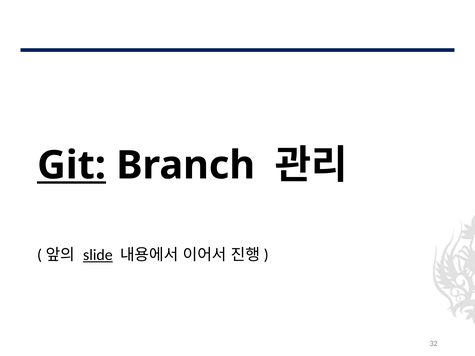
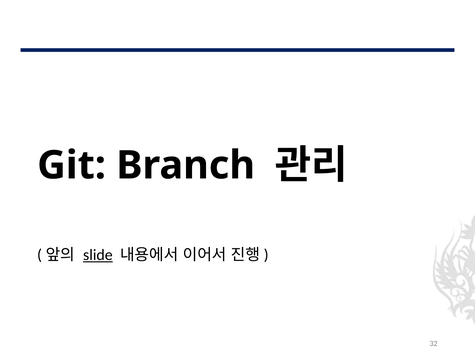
Git underline: present -> none (72, 165)
